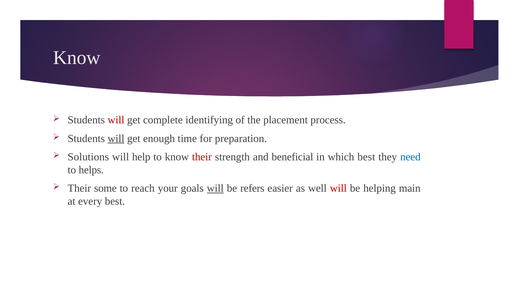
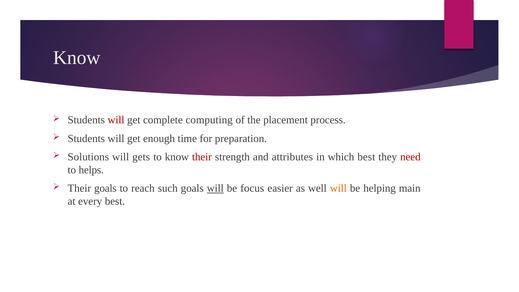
identifying: identifying -> computing (209, 120)
will underline: present -> none (116, 138)
help: help -> gets (141, 157)
beneficial: beneficial -> attributes (292, 157)
need colour: blue -> red (410, 157)
Their some: some -> goals (105, 188)
your: your -> such (168, 188)
refers: refers -> focus (252, 188)
will colour: red -> orange (338, 188)
